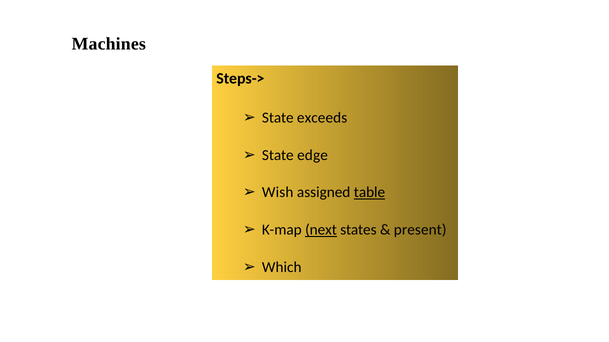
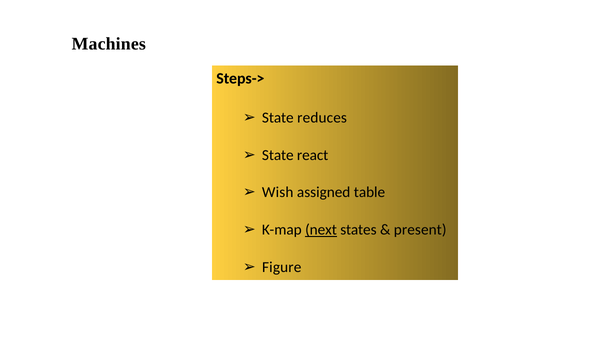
exceeds: exceeds -> reduces (322, 118)
edge: edge -> react (313, 155)
table underline: present -> none (369, 193)
Which: Which -> Figure (282, 268)
